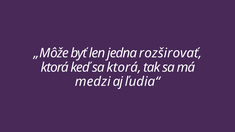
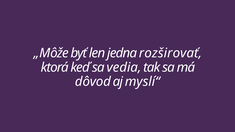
sa ktorá: ktorá -> vedia (124, 67)
medzi: medzi -> dôvod (93, 82)
ľudia“: ľudia“ -> myslí“ (142, 82)
